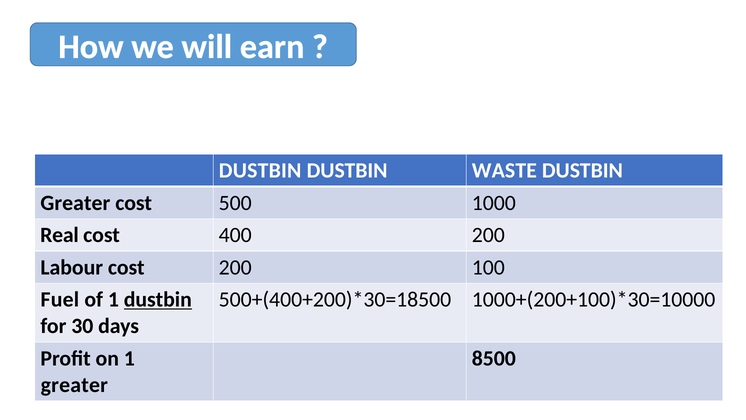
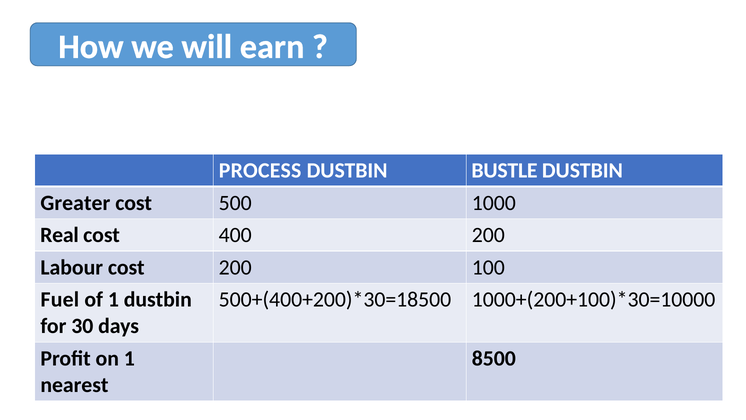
DUSTBIN: DUSTBIN -> PROCESS (260, 171)
WASTE: WASTE -> BUSTLE (505, 171)
dustbin underline: present -> none (158, 299)
greater: greater -> nearest (74, 385)
